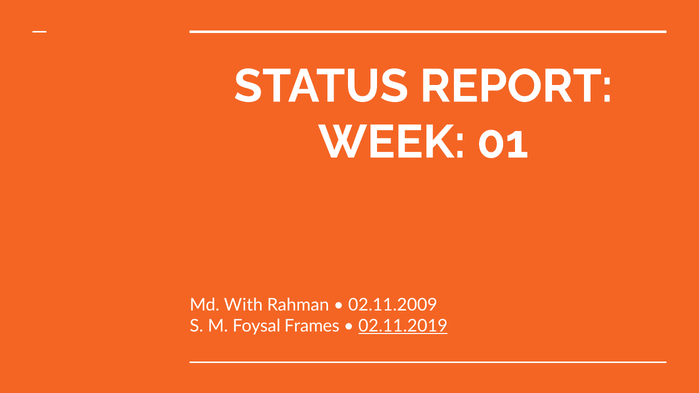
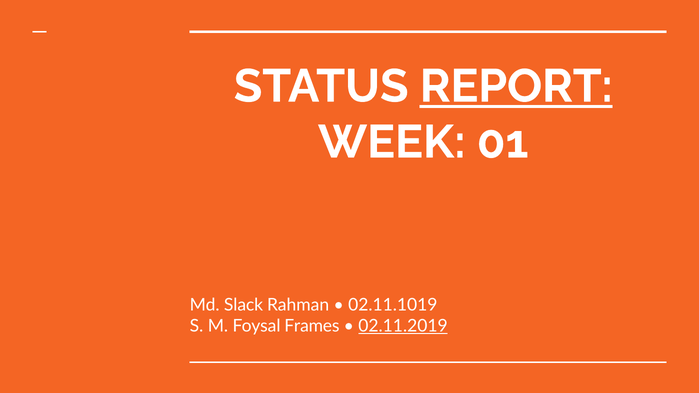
REPORT underline: none -> present (516, 86)
With: With -> Slack (244, 305)
02.11.2009: 02.11.2009 -> 02.11.1019 (393, 305)
